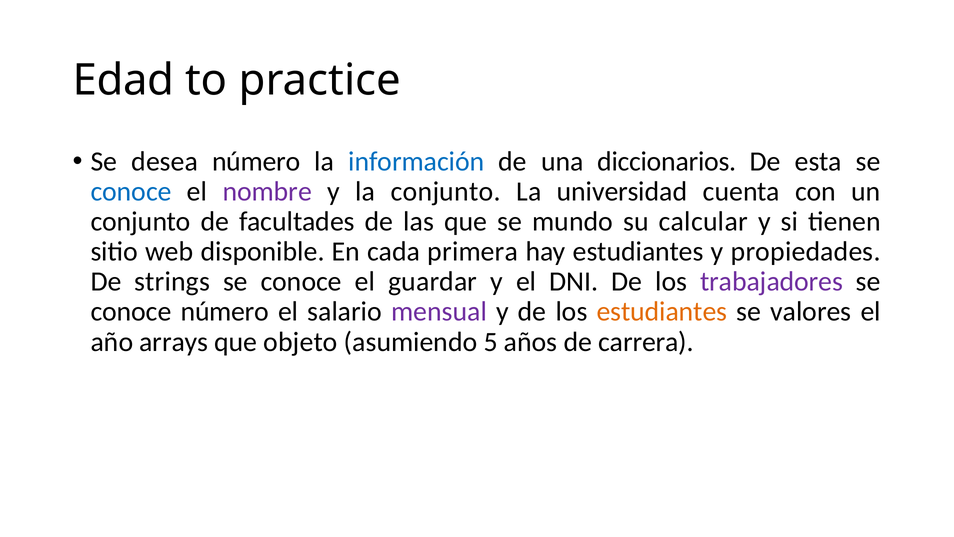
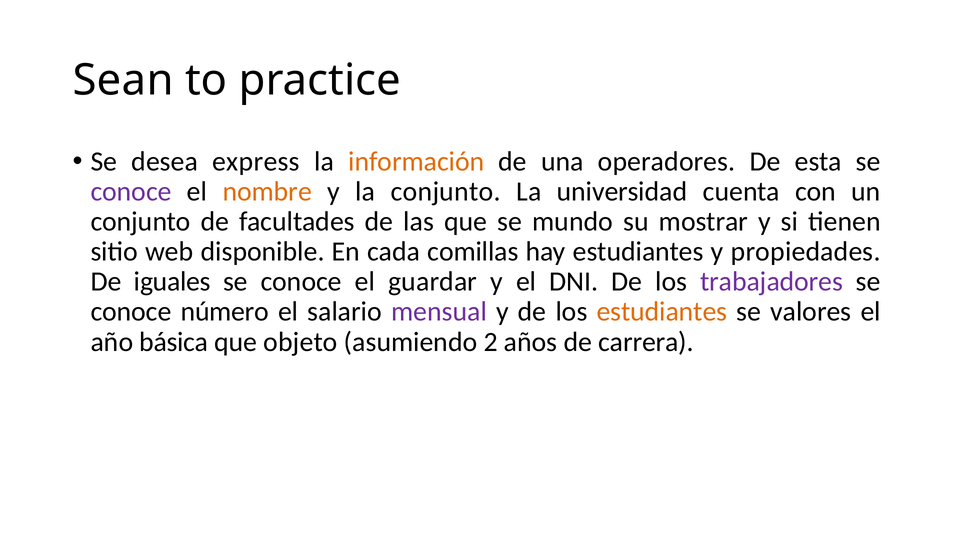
Edad: Edad -> Sean (123, 80)
desea número: número -> express (256, 161)
información colour: blue -> orange (416, 161)
diccionarios: diccionarios -> operadores (667, 161)
conoce colour: blue -> purple (131, 191)
nombre colour: purple -> orange (267, 191)
calcular: calcular -> mostrar (704, 221)
primera: primera -> comillas (473, 251)
strings: strings -> iguales (172, 282)
arrays: arrays -> básica (174, 342)
5: 5 -> 2 (491, 342)
